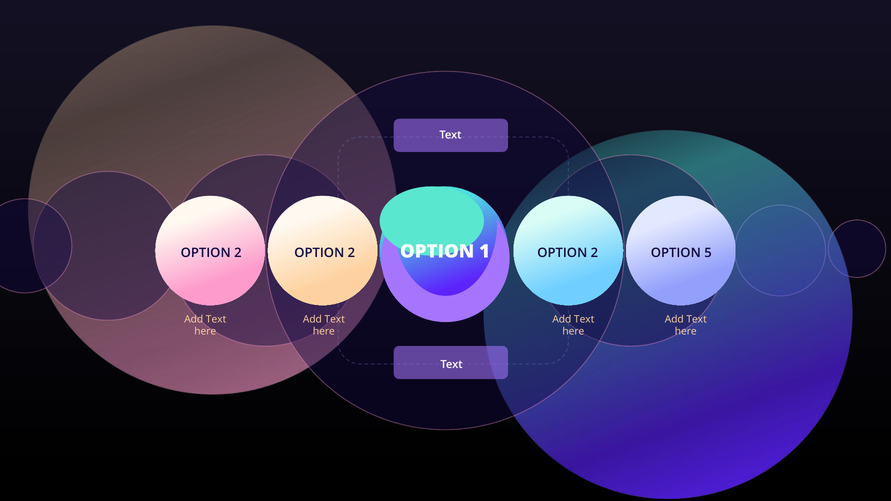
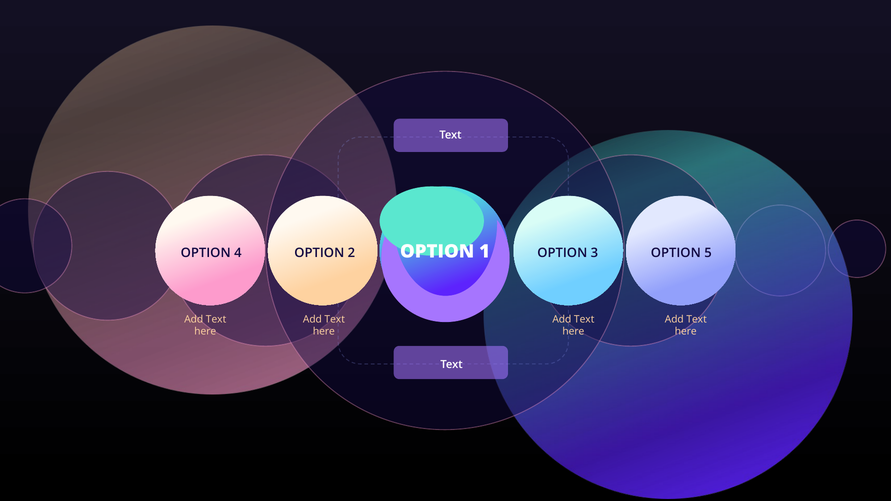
2: 2 -> 4 (238, 253)
2: 2 -> 3 (594, 253)
